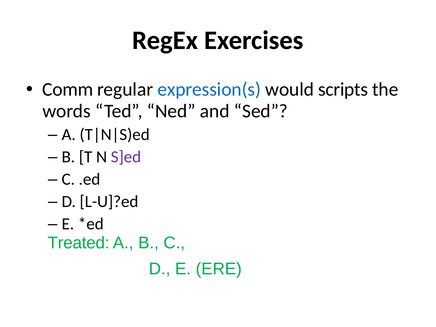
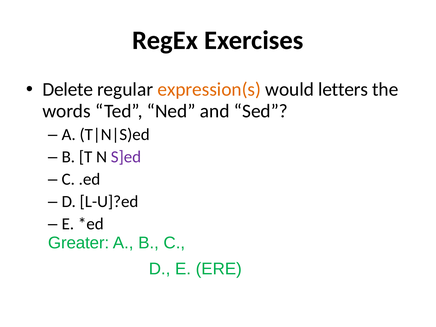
Comm: Comm -> Delete (68, 89)
expression(s colour: blue -> orange (209, 89)
scripts: scripts -> letters (343, 89)
Treated: Treated -> Greater (79, 243)
